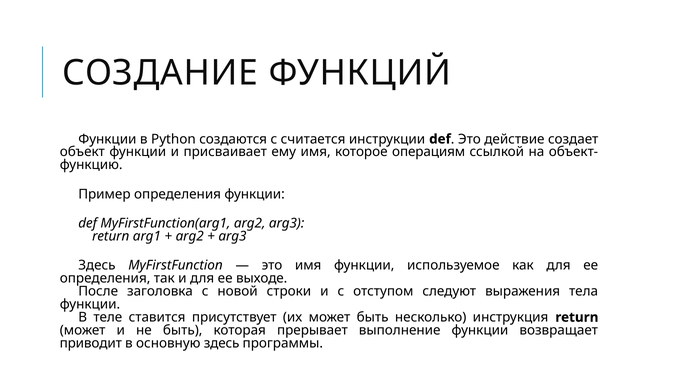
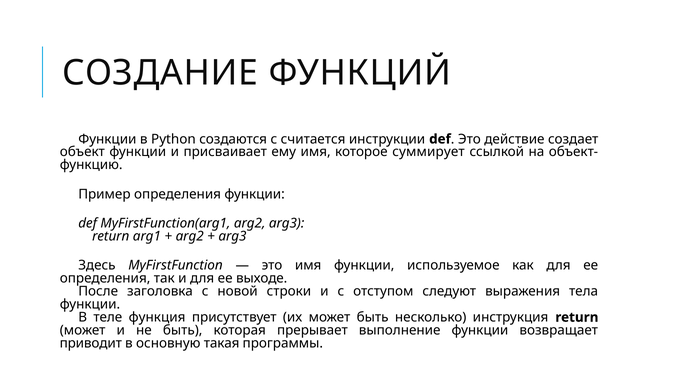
операциям: операциям -> суммирует (429, 152)
ставится: ставится -> функция (157, 317)
основную здесь: здесь -> такая (222, 343)
